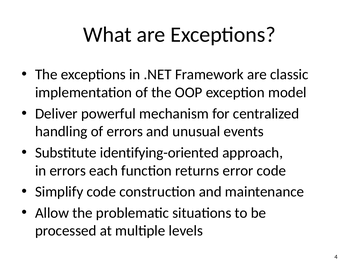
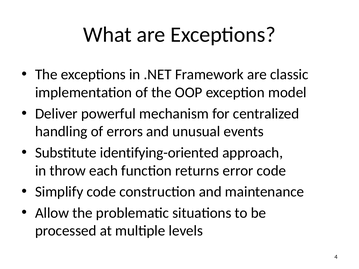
in errors: errors -> throw (68, 171)
